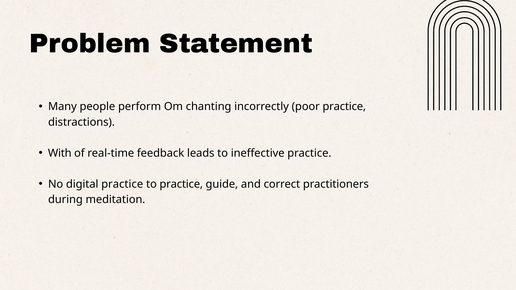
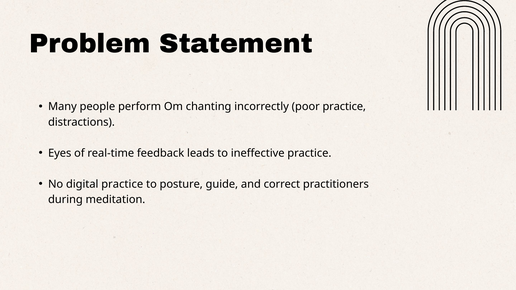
With: With -> Eyes (60, 153)
to practice: practice -> posture (181, 184)
